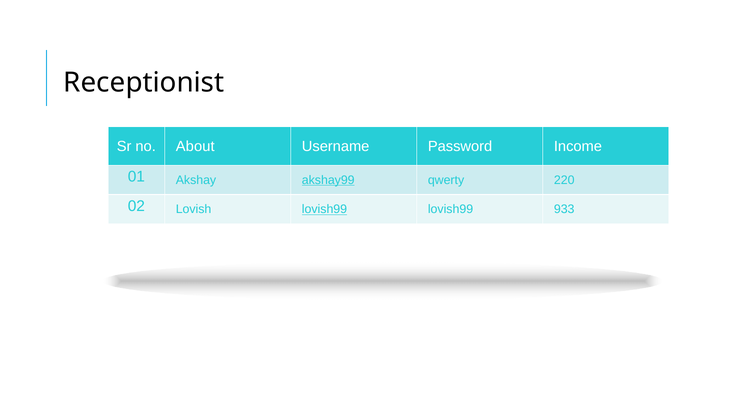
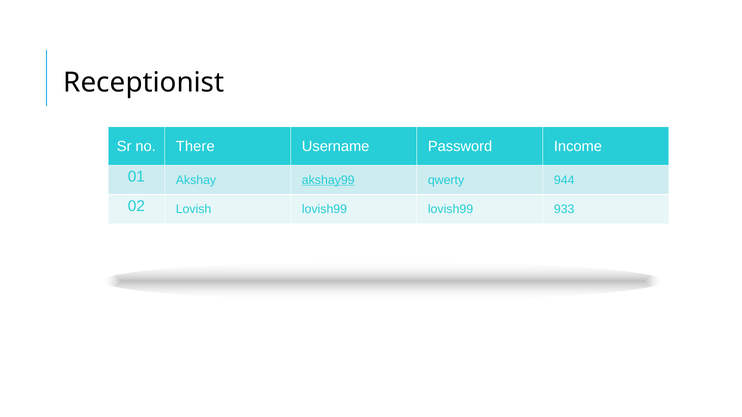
About: About -> There (195, 146)
220: 220 -> 944 (564, 180)
lovish99 underline: present -> none (324, 210)
